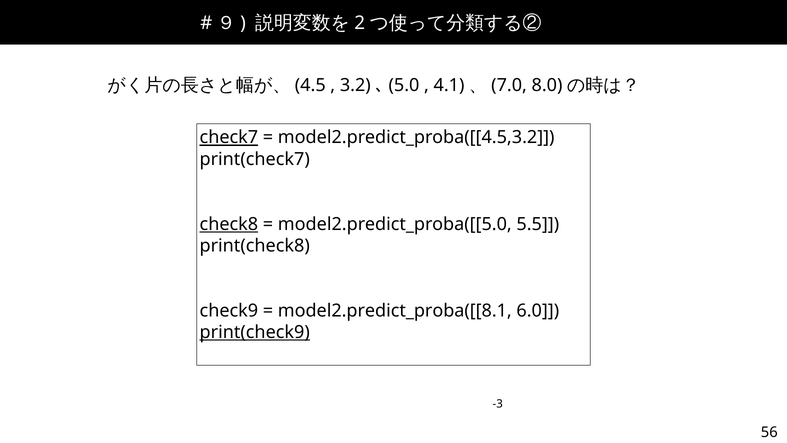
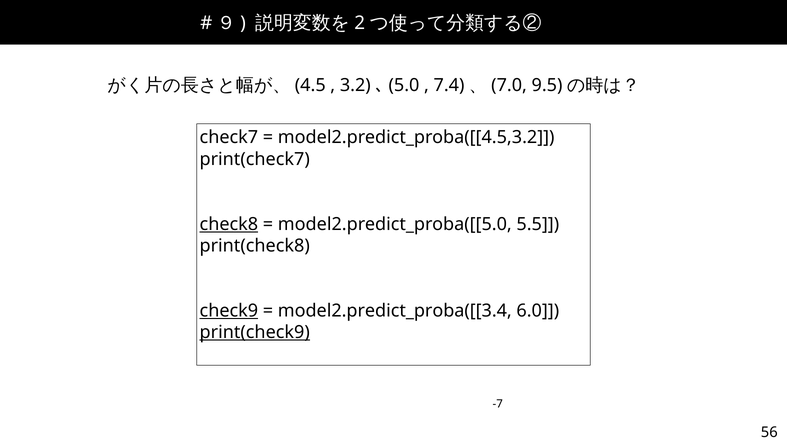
4.1: 4.1 -> 7.4 (449, 85)
8.0: 8.0 -> 9.5 (547, 85)
check7 underline: present -> none (229, 137)
check9 underline: none -> present (229, 310)
model2.predict_proba([[8.1: model2.predict_proba([[8.1 -> model2.predict_proba([[3.4 (395, 310)
-3: -3 -> -7 (498, 404)
